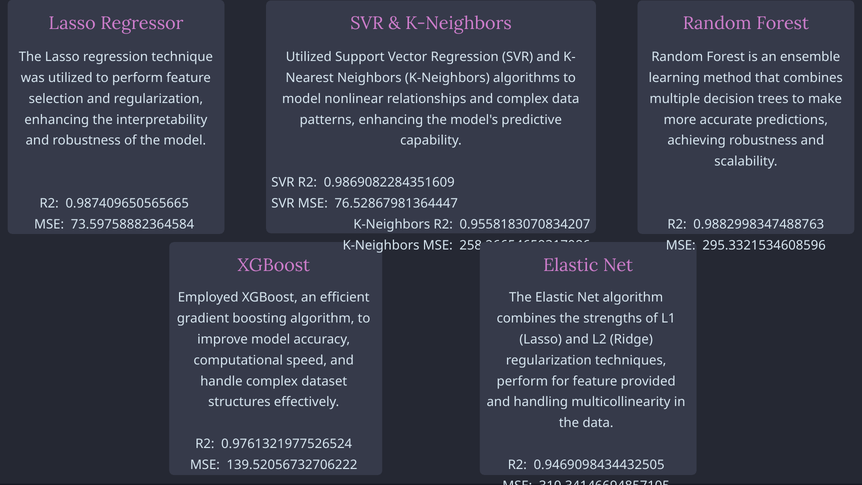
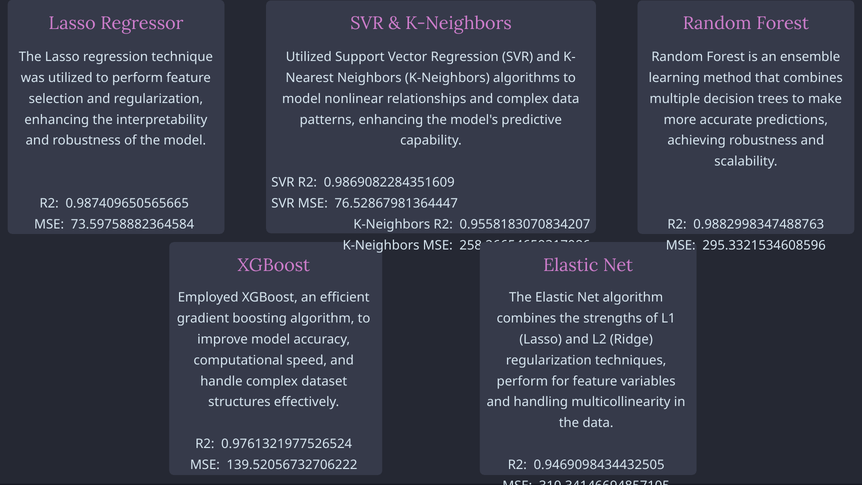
provided: provided -> variables (648, 381)
